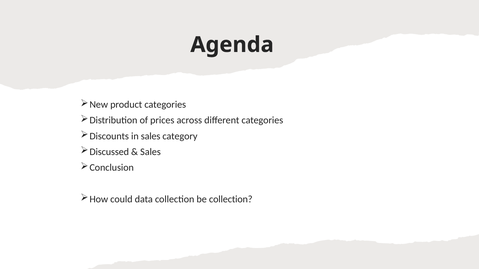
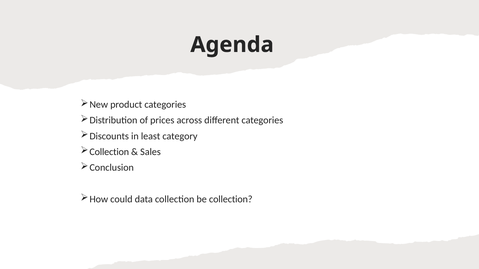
in sales: sales -> least (151, 136)
Discussed: Discussed -> Collection (109, 152)
